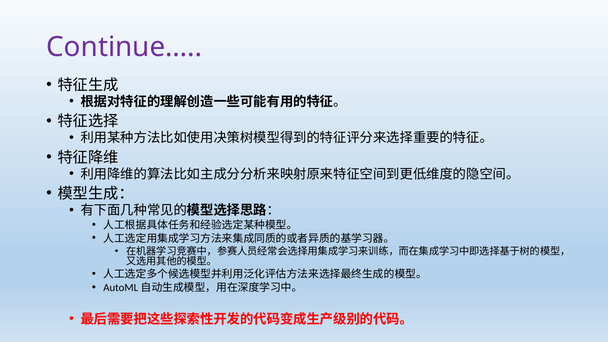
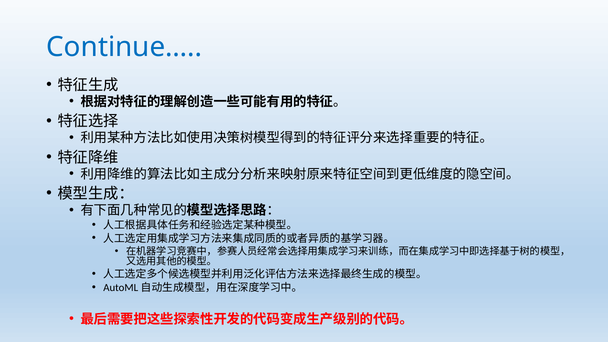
Continue… colour: purple -> blue (124, 47)
